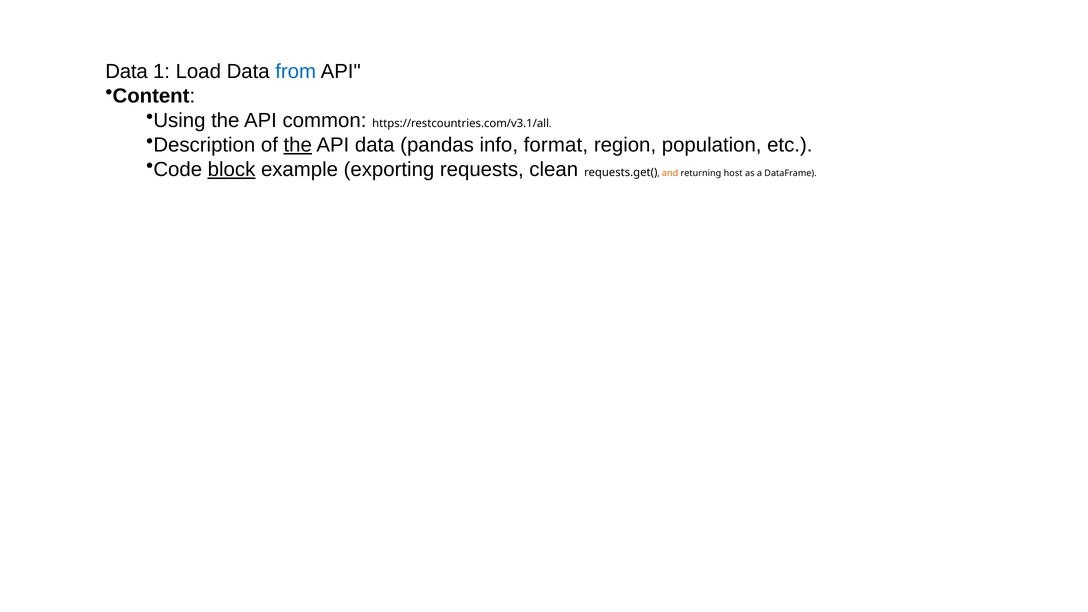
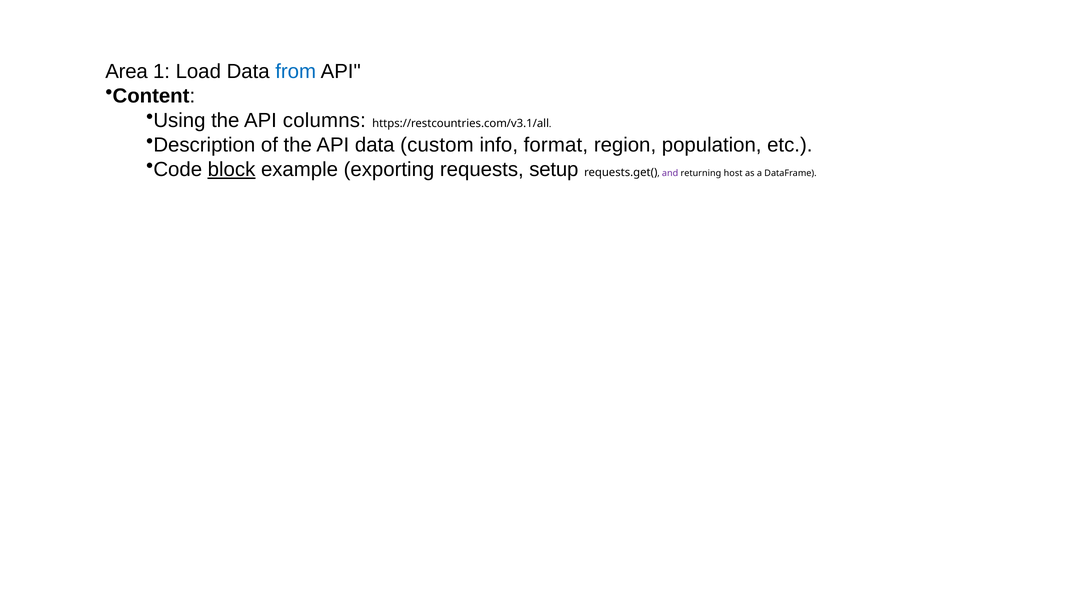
Data: Data -> Area (127, 72)
common: common -> columns (324, 121)
the underline: present -> none (298, 145)
pandas: pandas -> custom (437, 145)
clean: clean -> setup (554, 170)
and colour: orange -> purple (670, 173)
